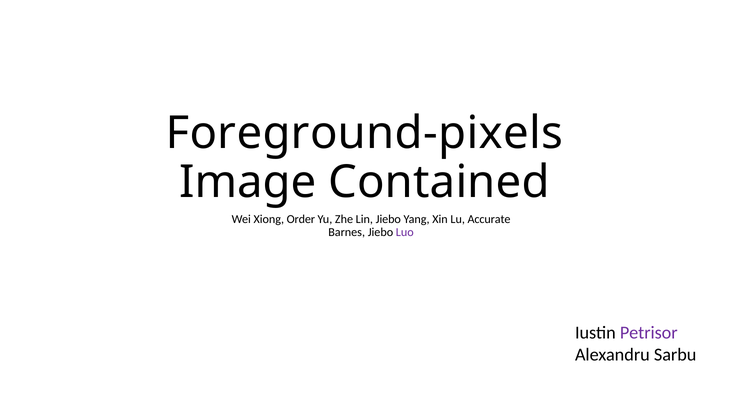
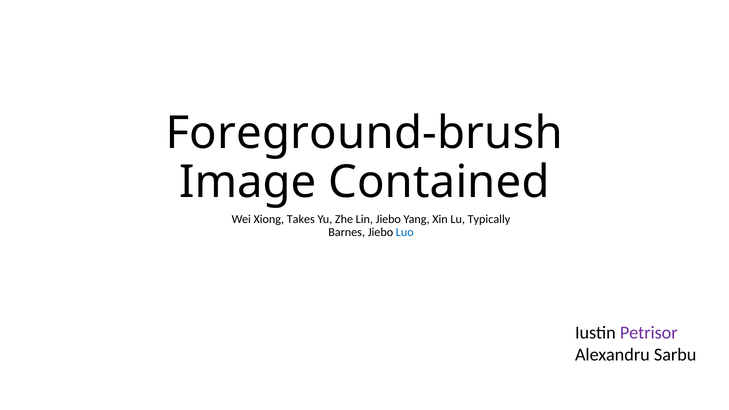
Foreground-pixels: Foreground-pixels -> Foreground-brush (364, 133)
Order: Order -> Takes (301, 219)
Accurate: Accurate -> Typically (489, 219)
Luo colour: purple -> blue (405, 232)
